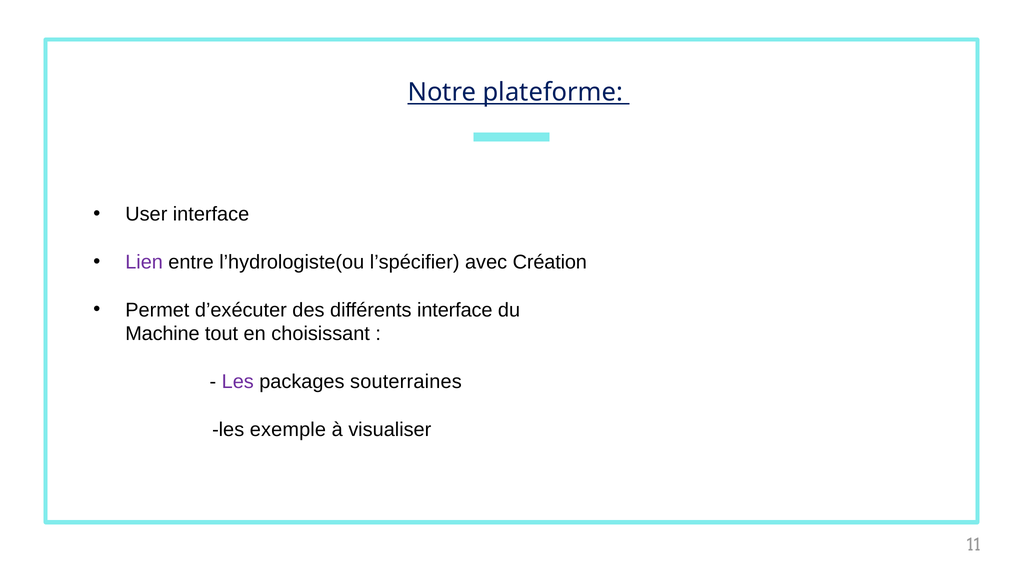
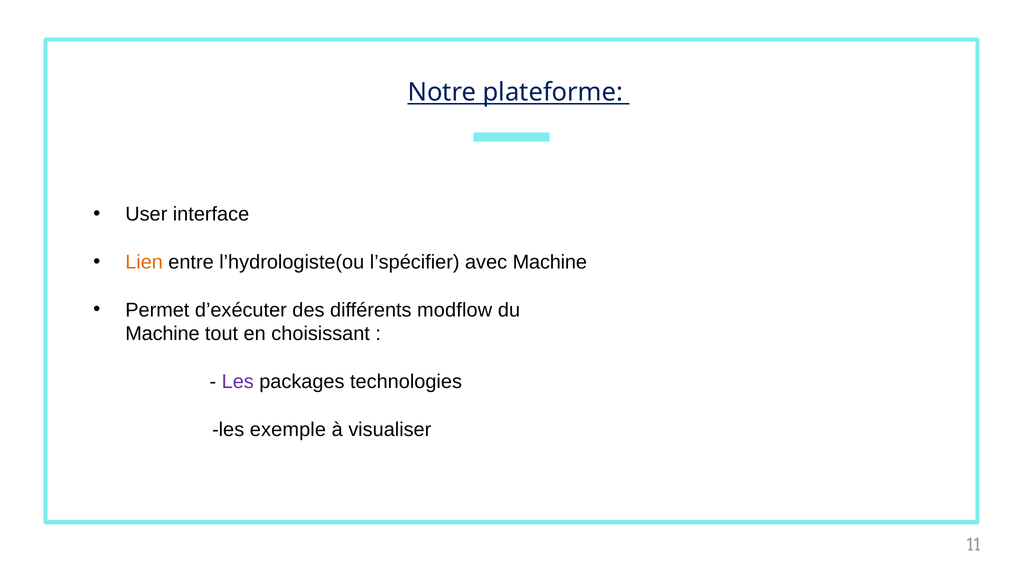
Lien colour: purple -> orange (144, 262)
avec Création: Création -> Machine (550, 262)
différents interface: interface -> modflow (455, 310)
souterraines: souterraines -> technologies (406, 381)
